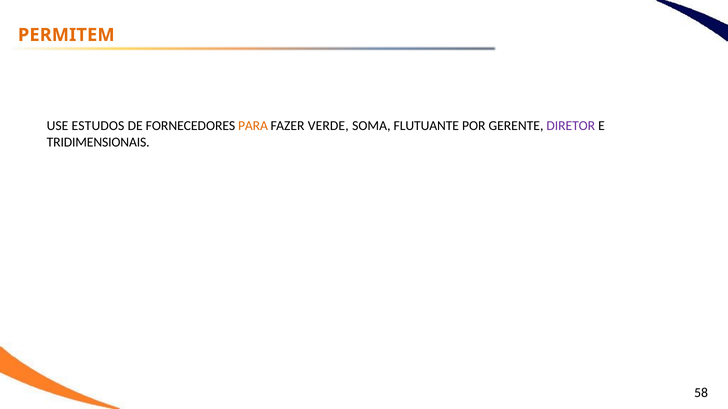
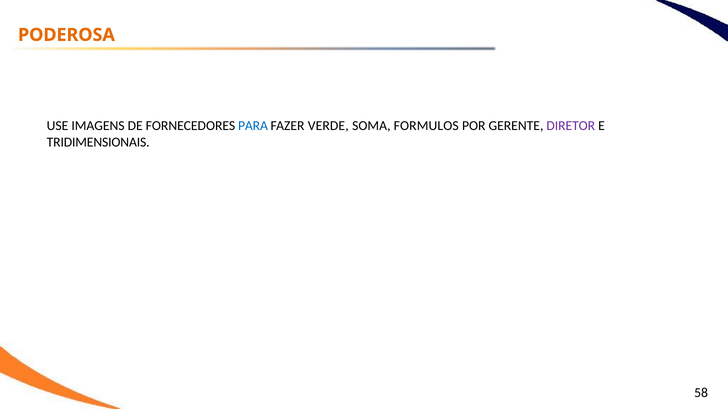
PERMITEM: PERMITEM -> PODEROSA (66, 35)
ESTUDOS: ESTUDOS -> IMAGENS (98, 126)
PARA colour: orange -> blue (253, 126)
FLUTUANTE: FLUTUANTE -> FORMULOS (426, 126)
